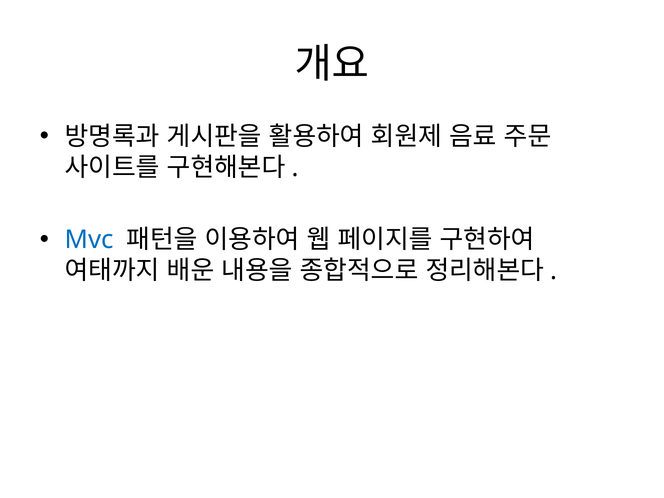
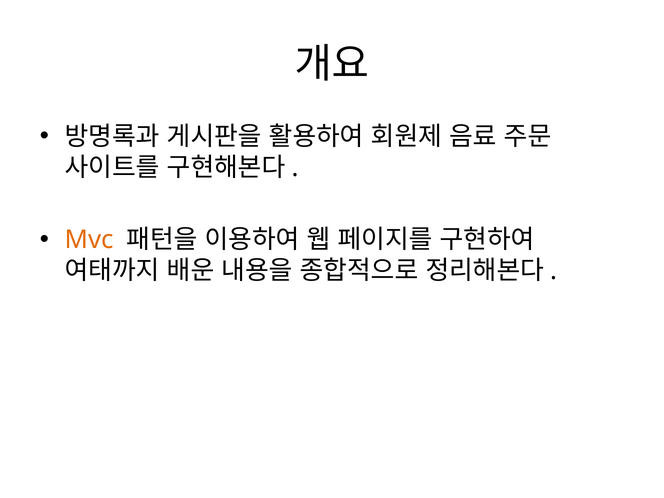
Mvc colour: blue -> orange (89, 240)
